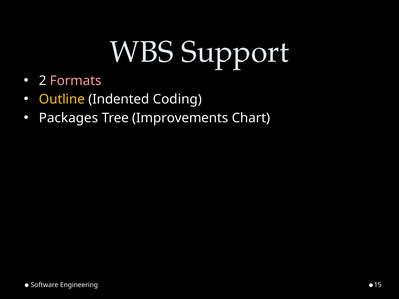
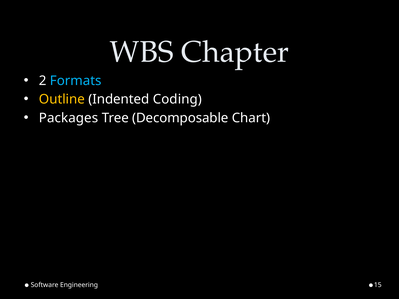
Support: Support -> Chapter (235, 52)
Formats colour: pink -> light blue (76, 81)
Improvements: Improvements -> Decomposable (180, 118)
